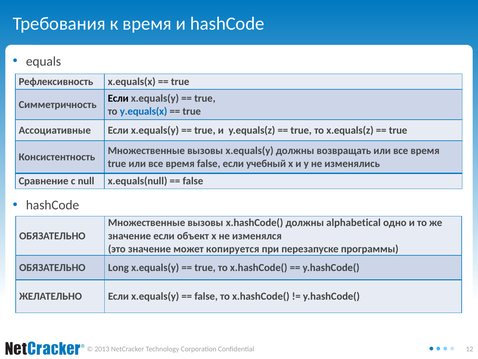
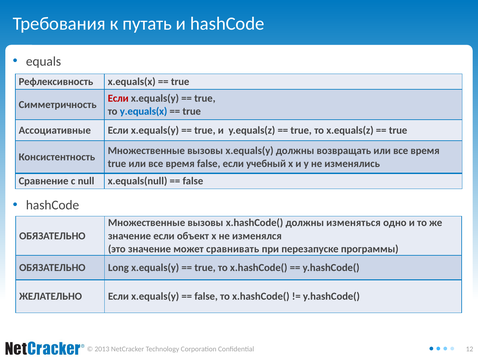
к время: время -> путать (147, 24)
Если colour: black -> red (118, 98)
alphabetical: alphabetical -> изменяться (354, 223)
копируется: копируется -> сравнивать (233, 248)
